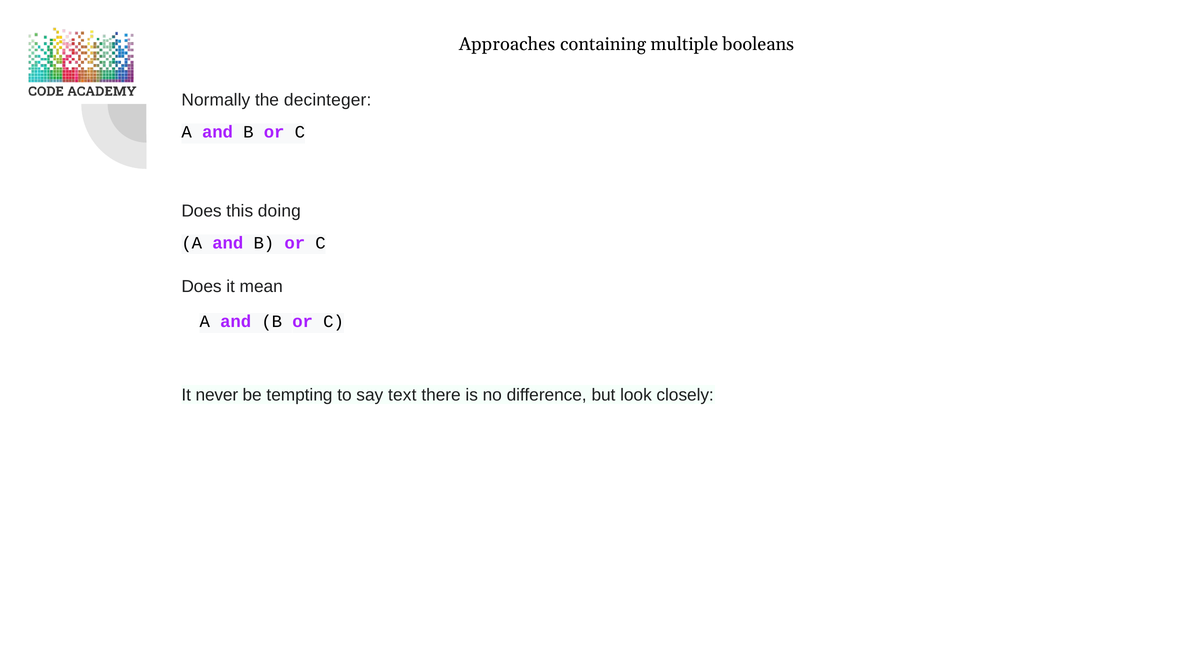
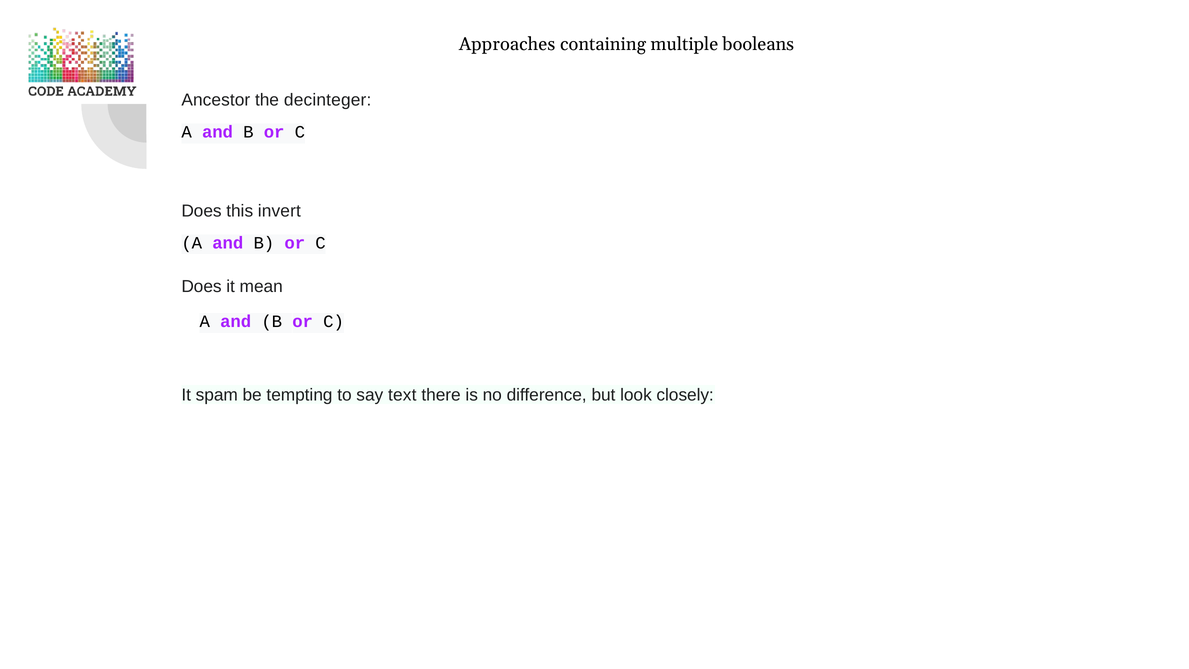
Normally: Normally -> Ancestor (216, 100)
doing: doing -> invert (279, 211)
never: never -> spam (217, 395)
